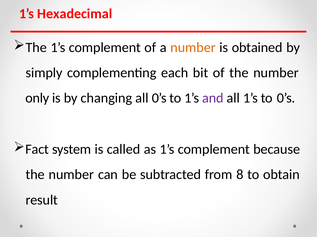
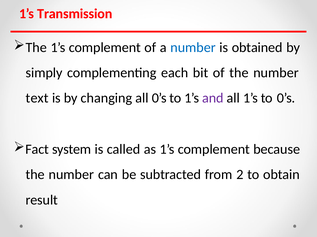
Hexadecimal: Hexadecimal -> Transmission (75, 14)
number colour: orange -> blue (193, 48)
only: only -> text (37, 98)
8: 8 -> 2 (240, 175)
